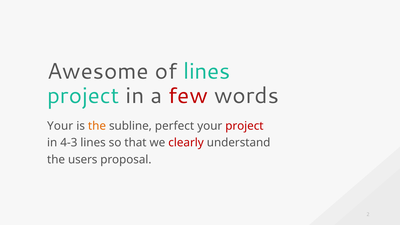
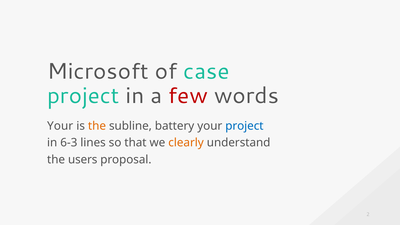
Awesome: Awesome -> Microsoft (98, 71)
of lines: lines -> case (207, 71)
perfect: perfect -> battery (175, 126)
project colour: red -> blue (244, 126)
4-3: 4-3 -> 6-3 (69, 143)
clearly colour: red -> orange (186, 143)
